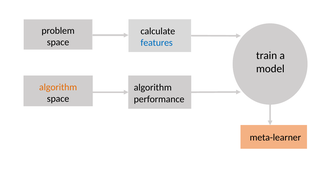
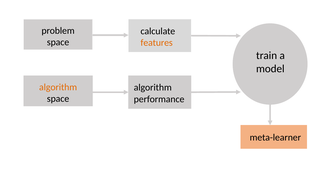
features colour: blue -> orange (157, 43)
